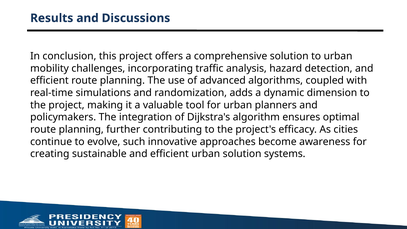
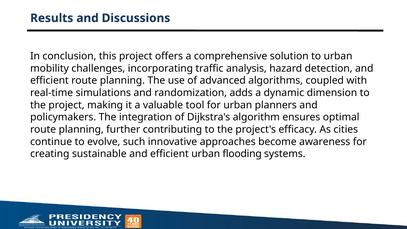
urban solution: solution -> flooding (242, 154)
